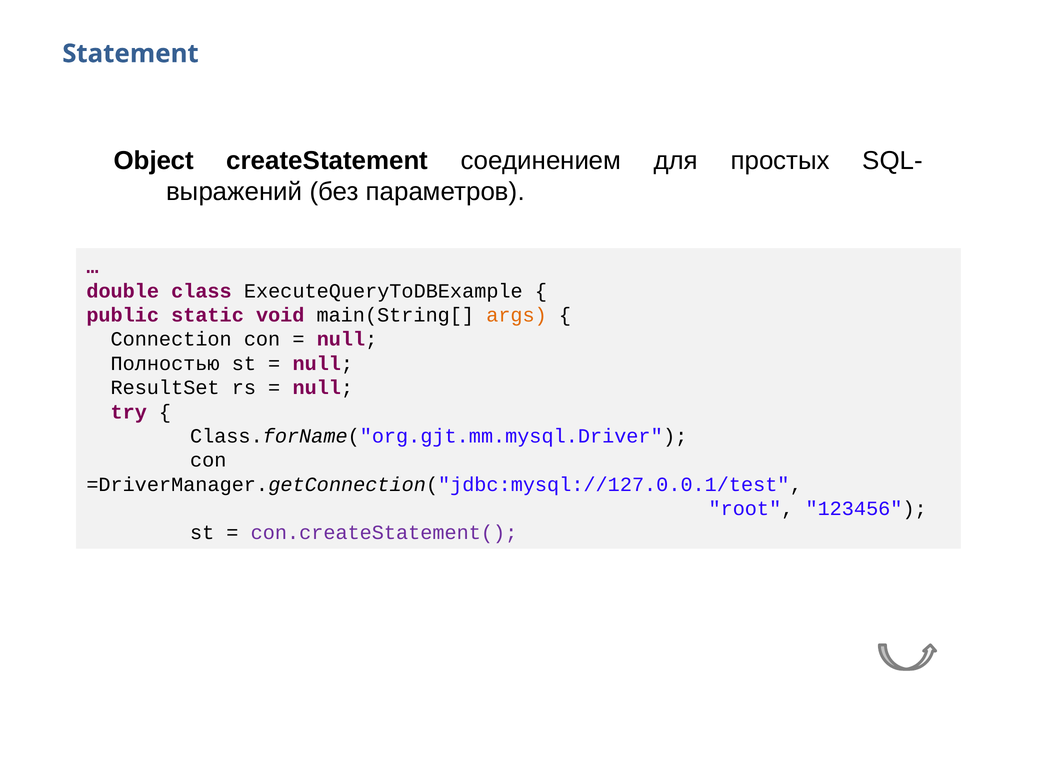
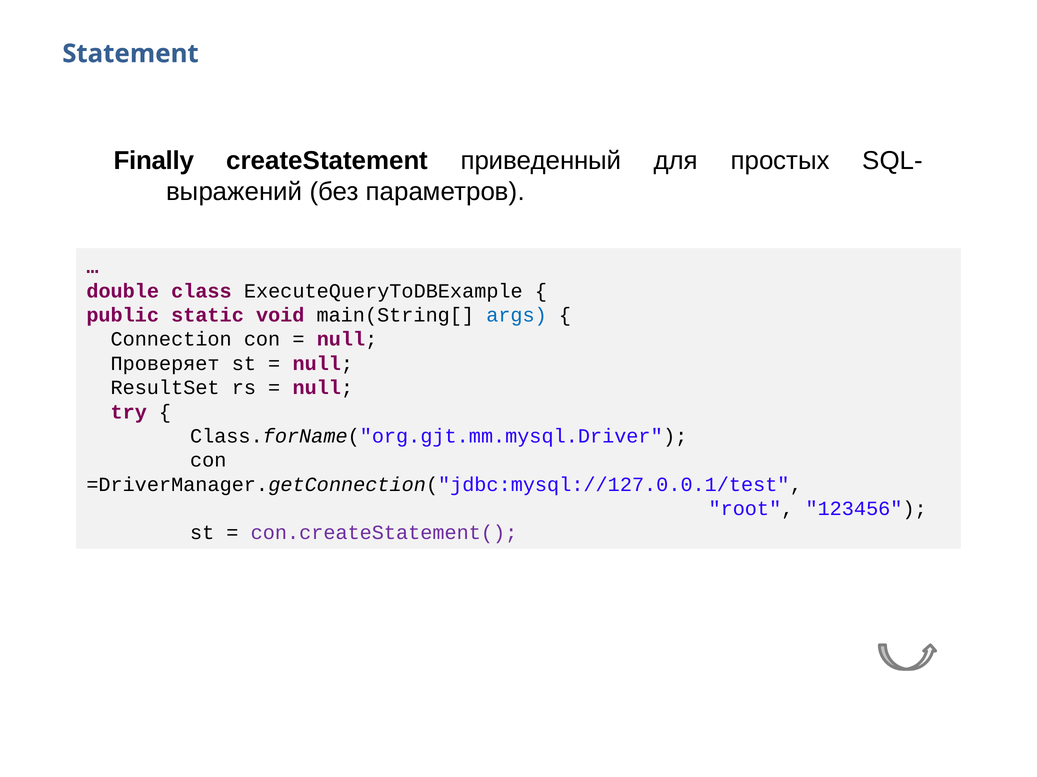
Object: Object -> Finally (154, 161)
соединением: соединением -> приведенный (541, 161)
args colour: orange -> blue (517, 315)
Полностью: Полностью -> Проверяет (165, 364)
